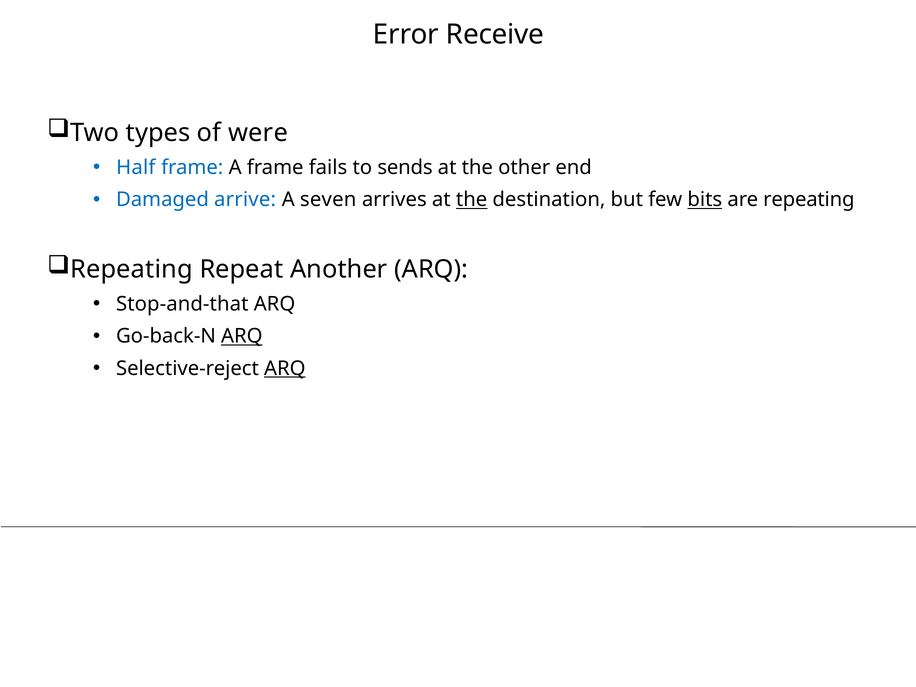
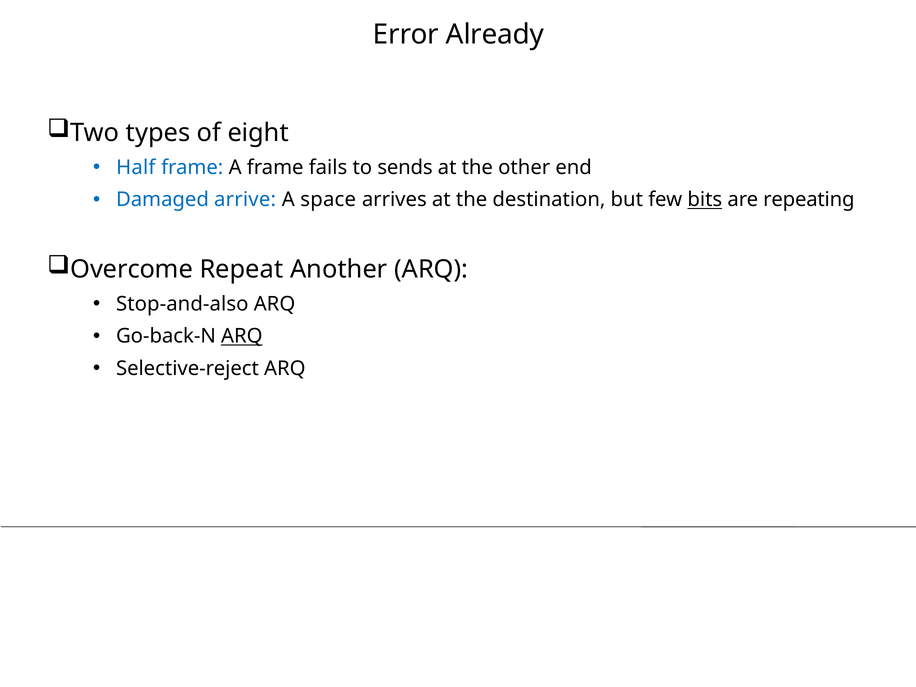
Receive: Receive -> Already (495, 35)
were: were -> eight (258, 133)
seven: seven -> space (328, 200)
the underline: present -> none (472, 200)
Repeating: Repeating -> Overcome (132, 269)
Stop-and-that: Stop-and-that -> Stop-and-also (182, 304)
ARQ underline: present -> none (285, 368)
